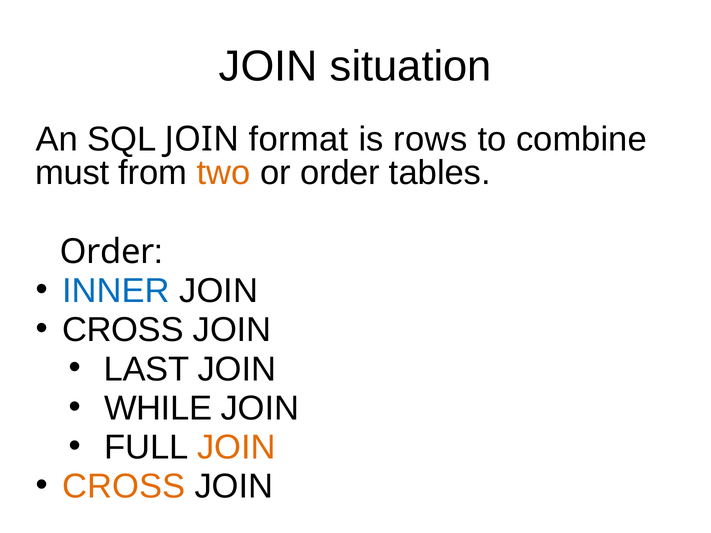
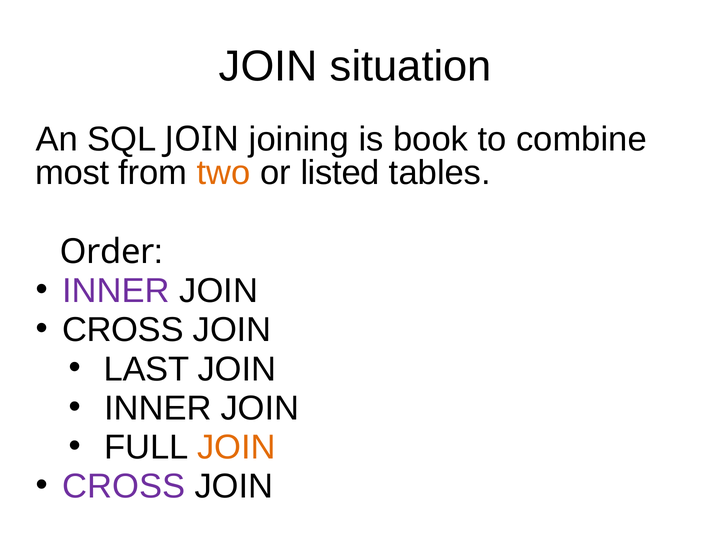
format: format -> joining (299, 140)
rows: rows -> book (431, 140)
must: must -> most (72, 173)
or order: order -> listed (340, 173)
INNER colour: blue -> purple (116, 291)
WHILE: WHILE -> INNER (158, 409)
CROSS colour: orange -> purple (124, 487)
